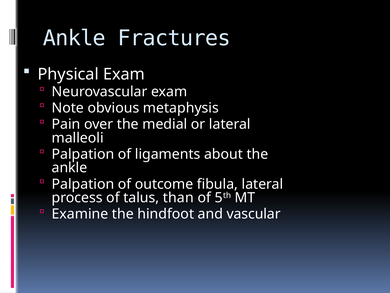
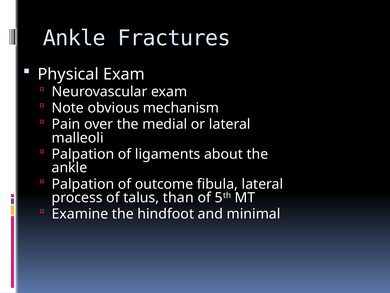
metaphysis: metaphysis -> mechanism (181, 108)
vascular: vascular -> minimal (254, 214)
